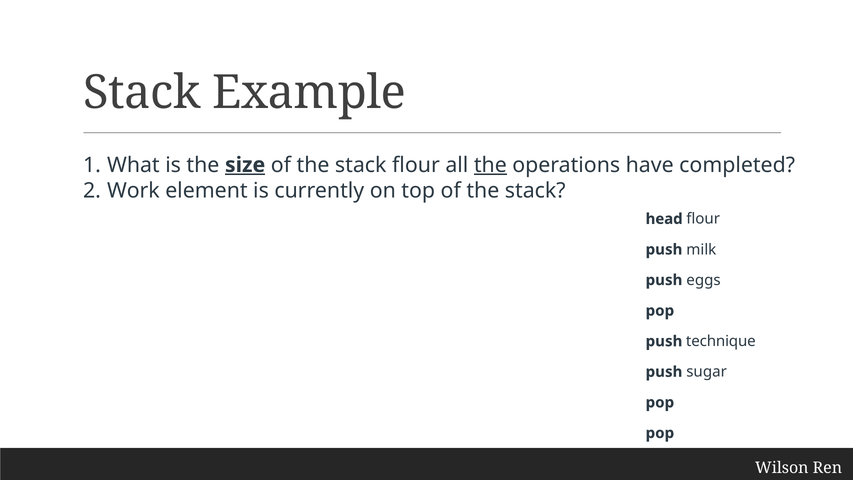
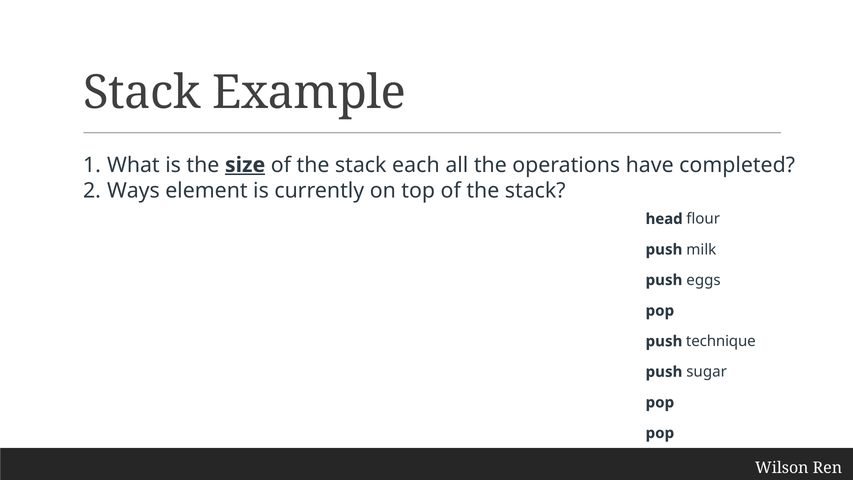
stack flour: flour -> each (416, 165)
the underline: present -> none (490, 165)
Work: Work -> Ways (133, 190)
